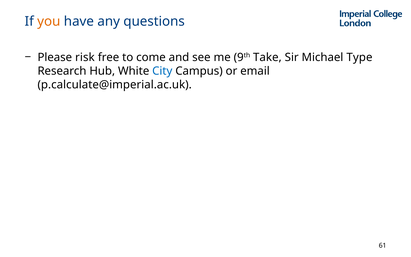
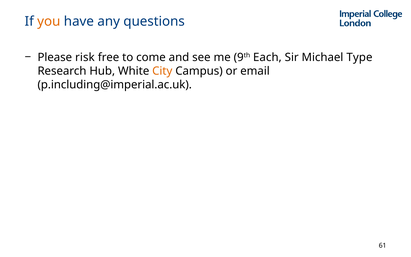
Take: Take -> Each (267, 57)
City colour: blue -> orange (162, 71)
p.calculate@imperial.ac.uk: p.calculate@imperial.ac.uk -> p.including@imperial.ac.uk (115, 85)
